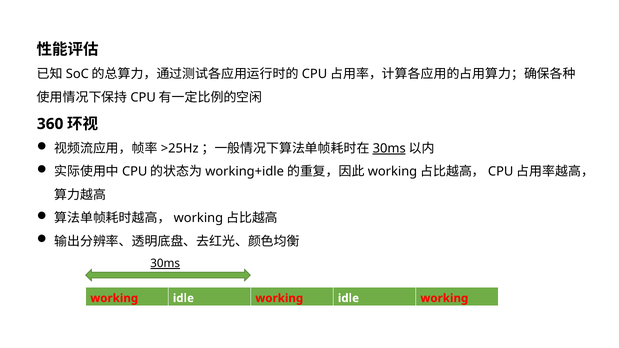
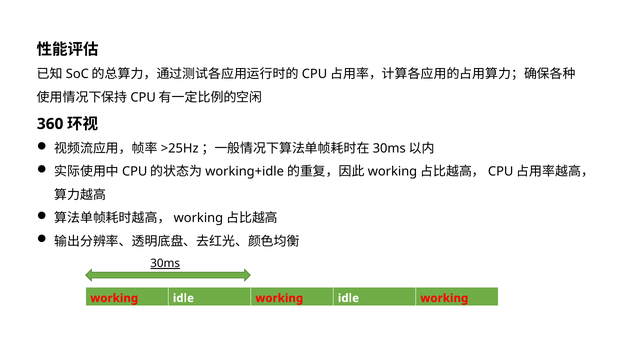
30ms underline: present -> none (389, 149)
